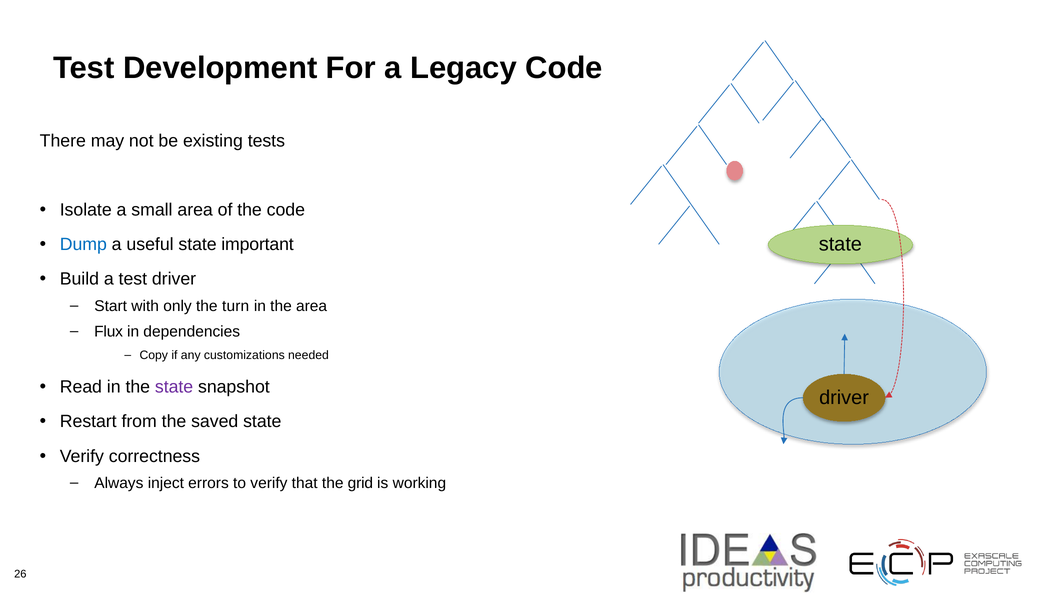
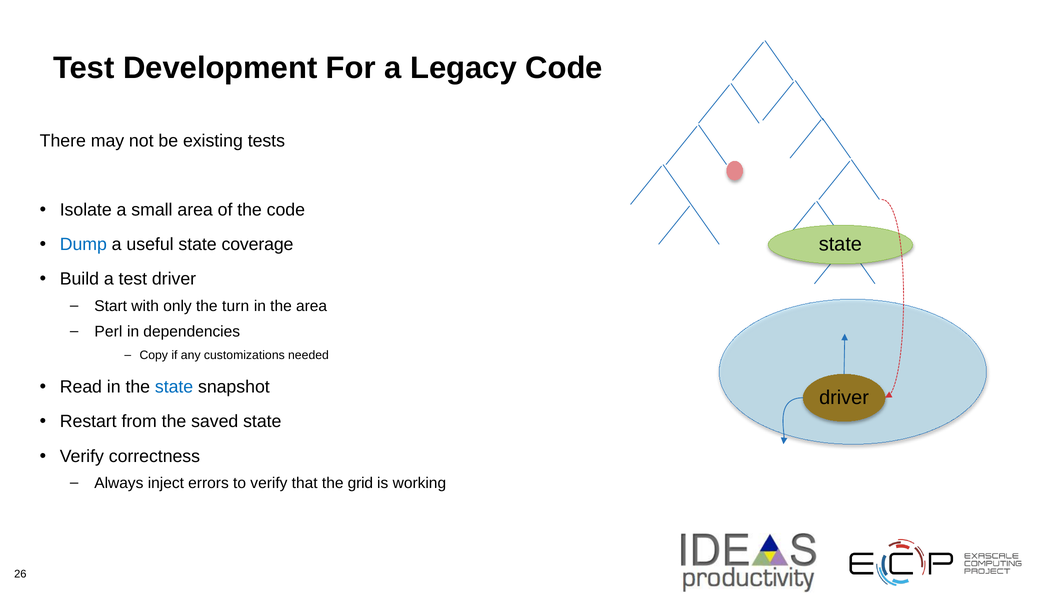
important: important -> coverage (258, 245)
Flux: Flux -> Perl (108, 332)
state colour: purple -> blue (174, 387)
